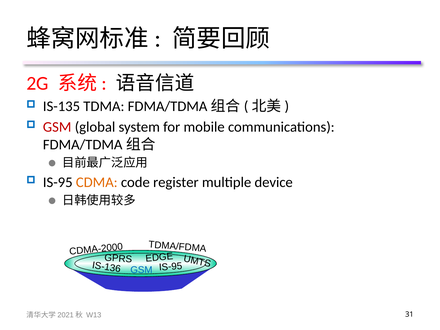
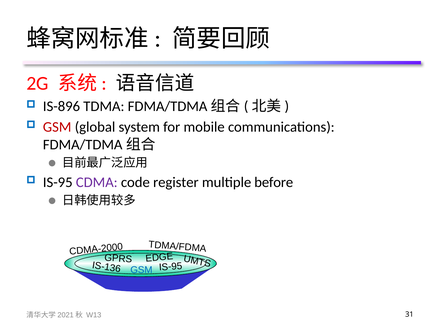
IS-135: IS-135 -> IS-896 (61, 106)
CDMA colour: orange -> purple (97, 182)
device: device -> before (274, 182)
